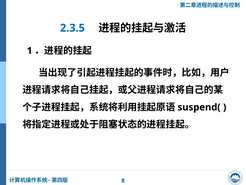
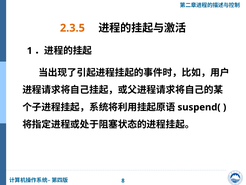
2.3.5 colour: blue -> orange (72, 28)
